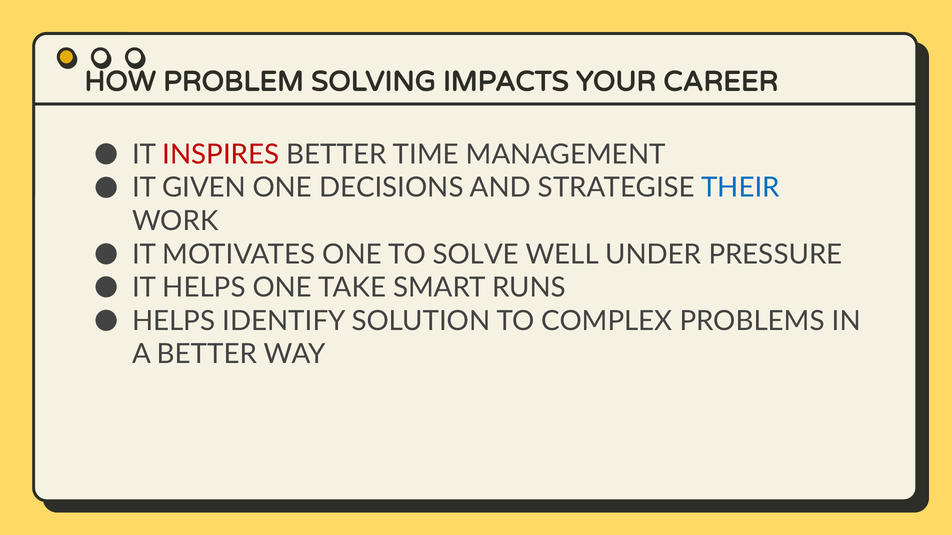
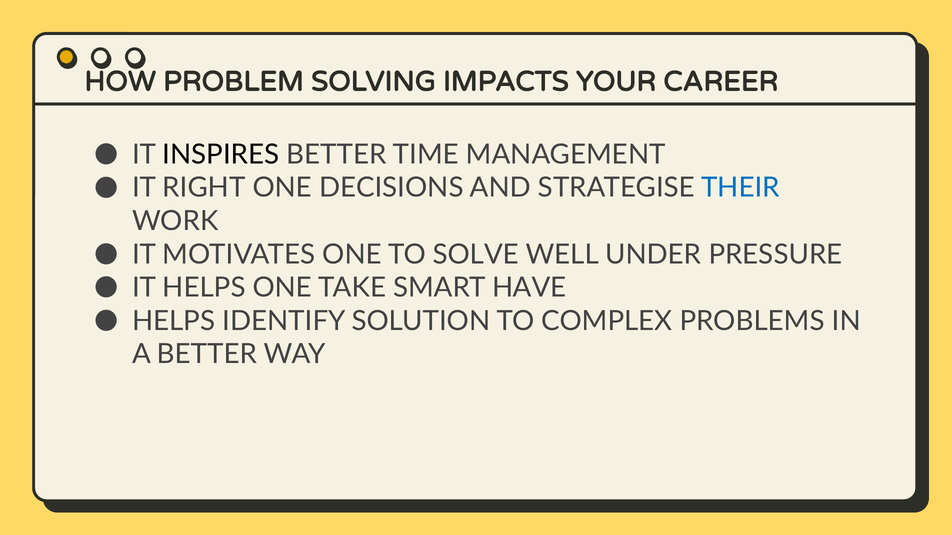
INSPIRES colour: red -> black (221, 155)
GIVEN: GIVEN -> RIGHT (204, 188)
RUNS: RUNS -> HAVE (529, 288)
